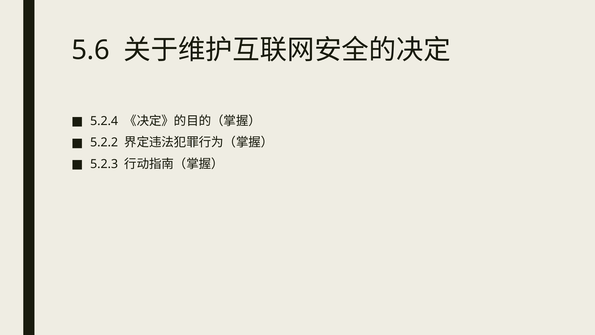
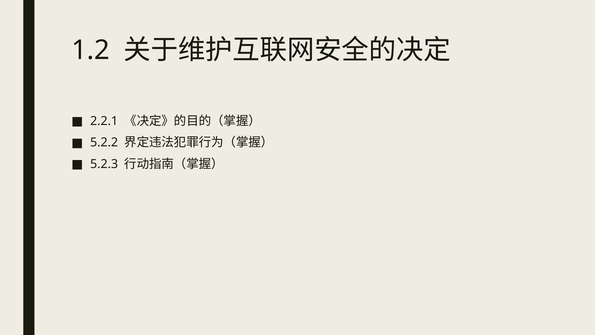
5.6: 5.6 -> 1.2 (91, 50)
5.2.4: 5.2.4 -> 2.2.1 (104, 121)
